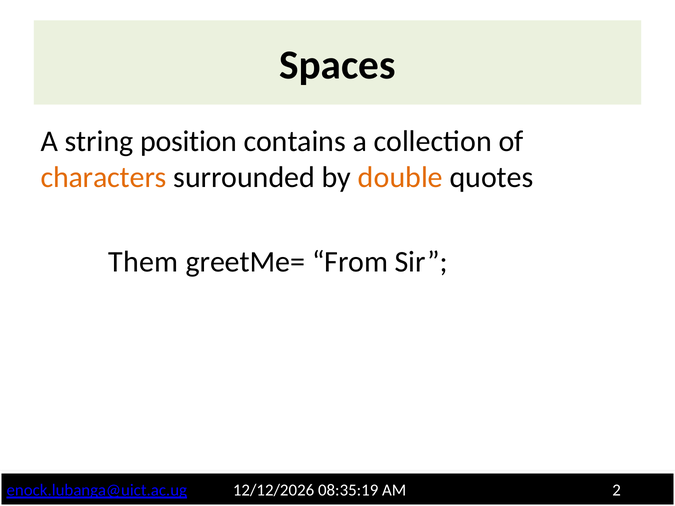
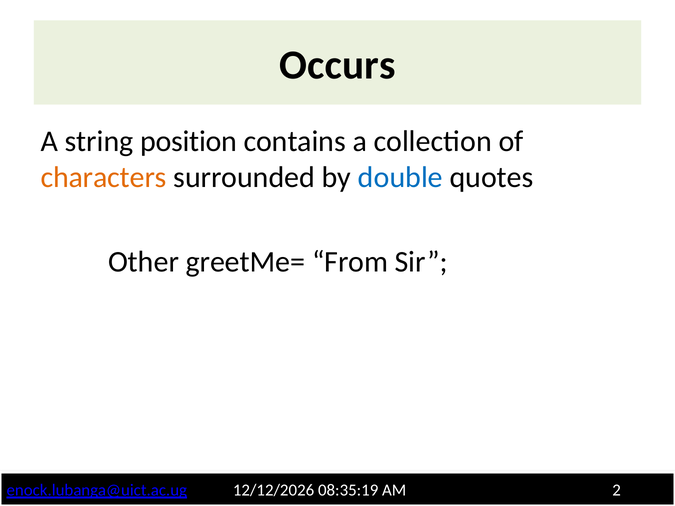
Spaces: Spaces -> Occurs (337, 65)
double colour: orange -> blue (400, 178)
Them: Them -> Other (143, 262)
